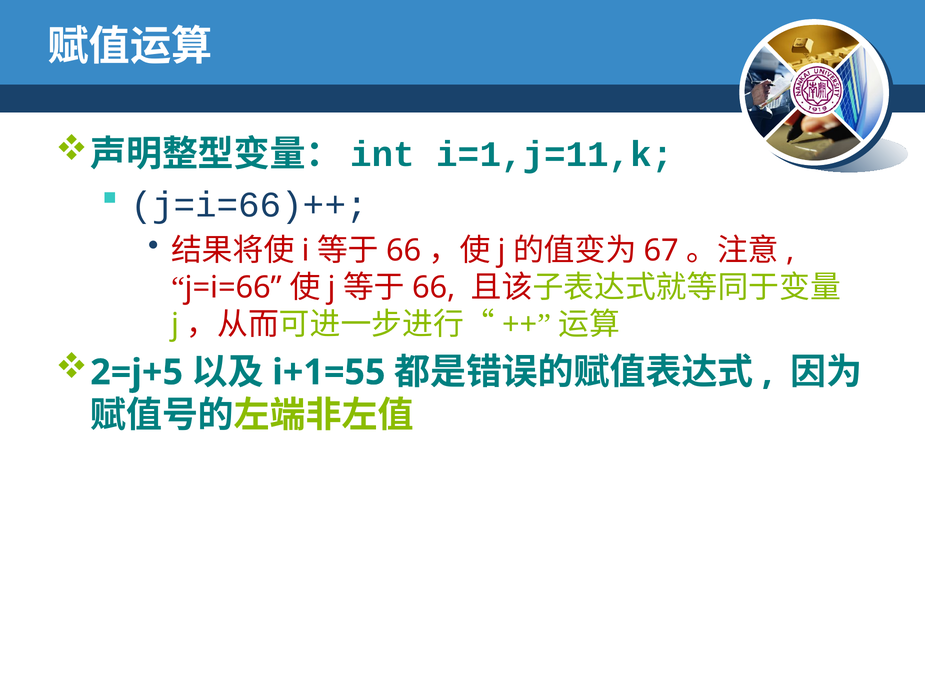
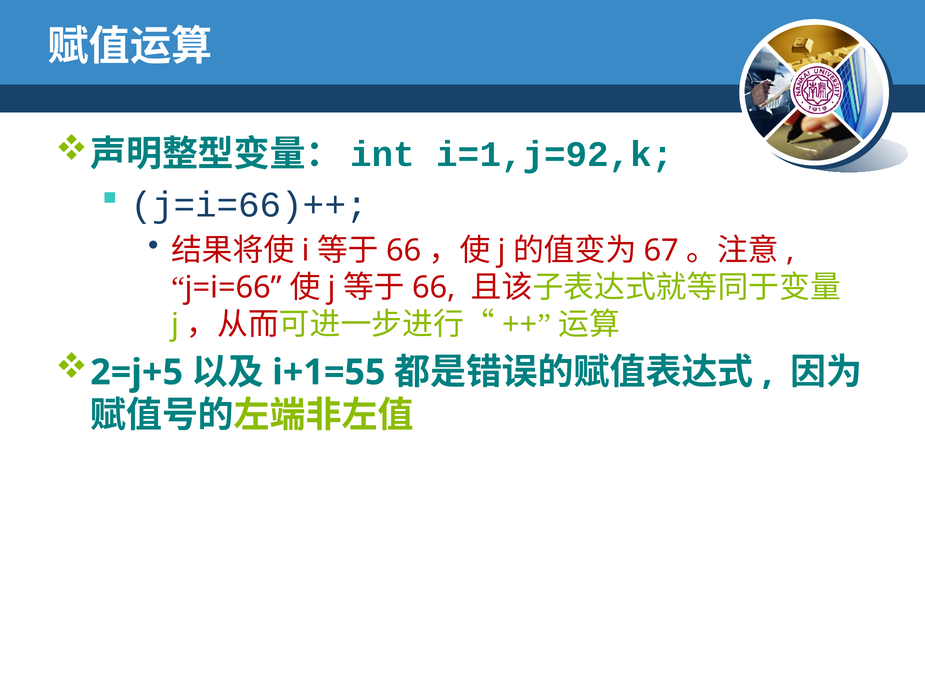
i=1,j=11,k: i=1,j=11,k -> i=1,j=92,k (555, 154)
